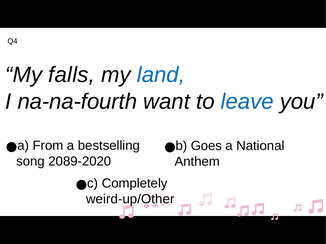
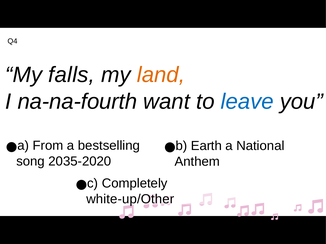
land colour: blue -> orange (161, 75)
Goes: Goes -> Earth (206, 146)
2089-2020: 2089-2020 -> 2035-2020 (80, 162)
weird-up/Other: weird-up/Other -> white-up/Other (130, 199)
